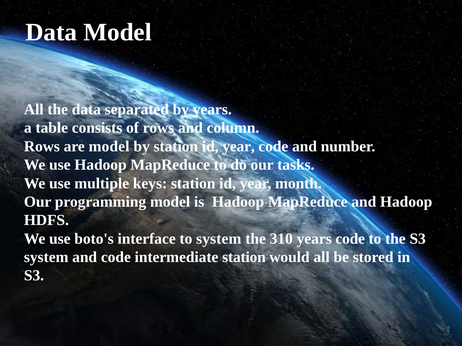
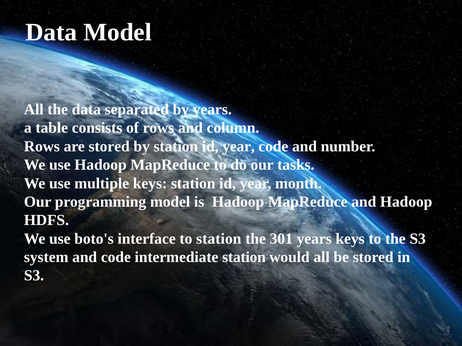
are model: model -> stored (109, 147)
to system: system -> station (219, 239)
310: 310 -> 301 (281, 239)
years code: code -> keys (350, 239)
